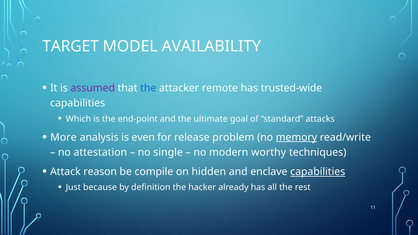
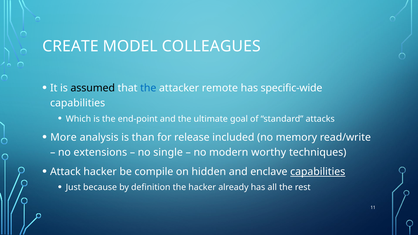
TARGET: TARGET -> CREATE (70, 46)
AVAILABILITY: AVAILABILITY -> COLLEAGUES (211, 46)
assumed colour: purple -> black (93, 88)
trusted-wide: trusted-wide -> specific-wide (292, 88)
even: even -> than (143, 137)
problem: problem -> included (233, 137)
memory underline: present -> none (296, 137)
attestation: attestation -> extensions (100, 152)
Attack reason: reason -> hacker (100, 172)
